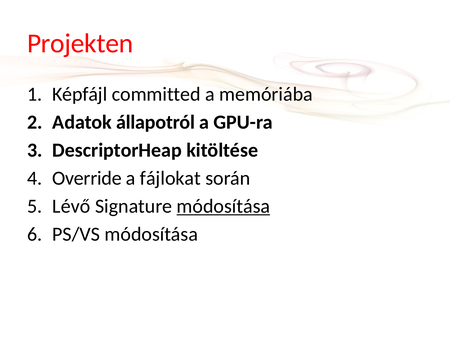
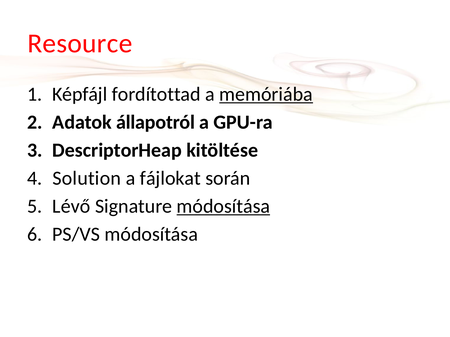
Projekten: Projekten -> Resource (80, 44)
committed: committed -> fordítottad (156, 94)
memóriába underline: none -> present (266, 94)
Override: Override -> Solution (87, 179)
